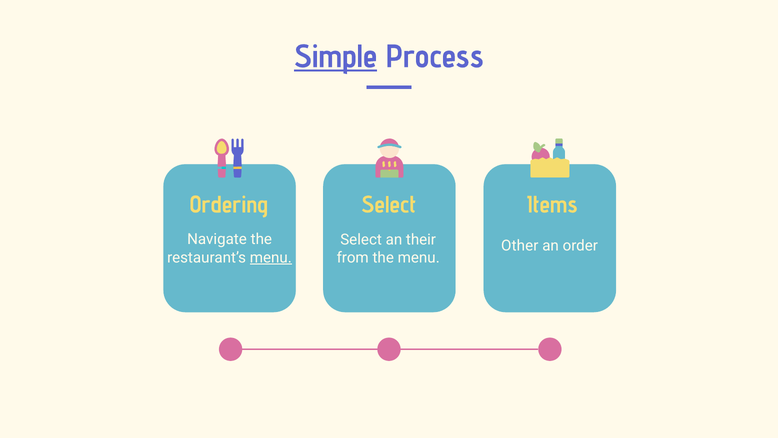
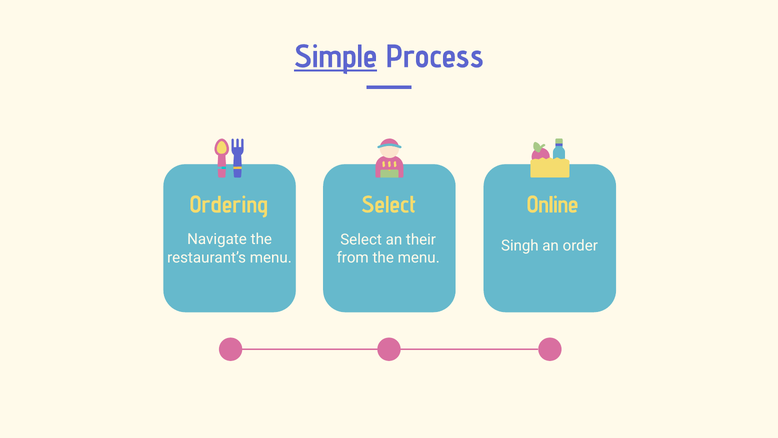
Items: Items -> Online (552, 204)
Other: Other -> Singh (520, 246)
menu underline: present -> none (271, 257)
